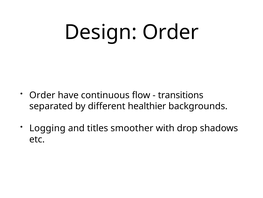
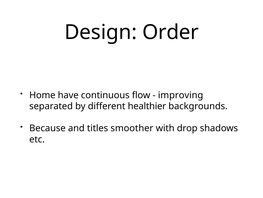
Order: Order -> Home (42, 95)
transitions: transitions -> improving (181, 95)
Logging: Logging -> Because (47, 128)
